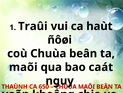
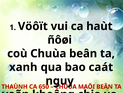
Traûi: Traûi -> Vöôït (33, 26)
maõi: maõi -> xanh (23, 67)
